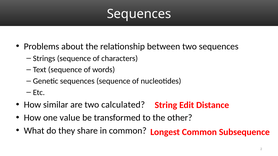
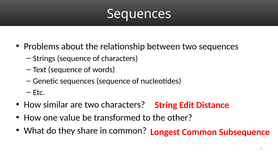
two calculated: calculated -> characters (123, 105)
